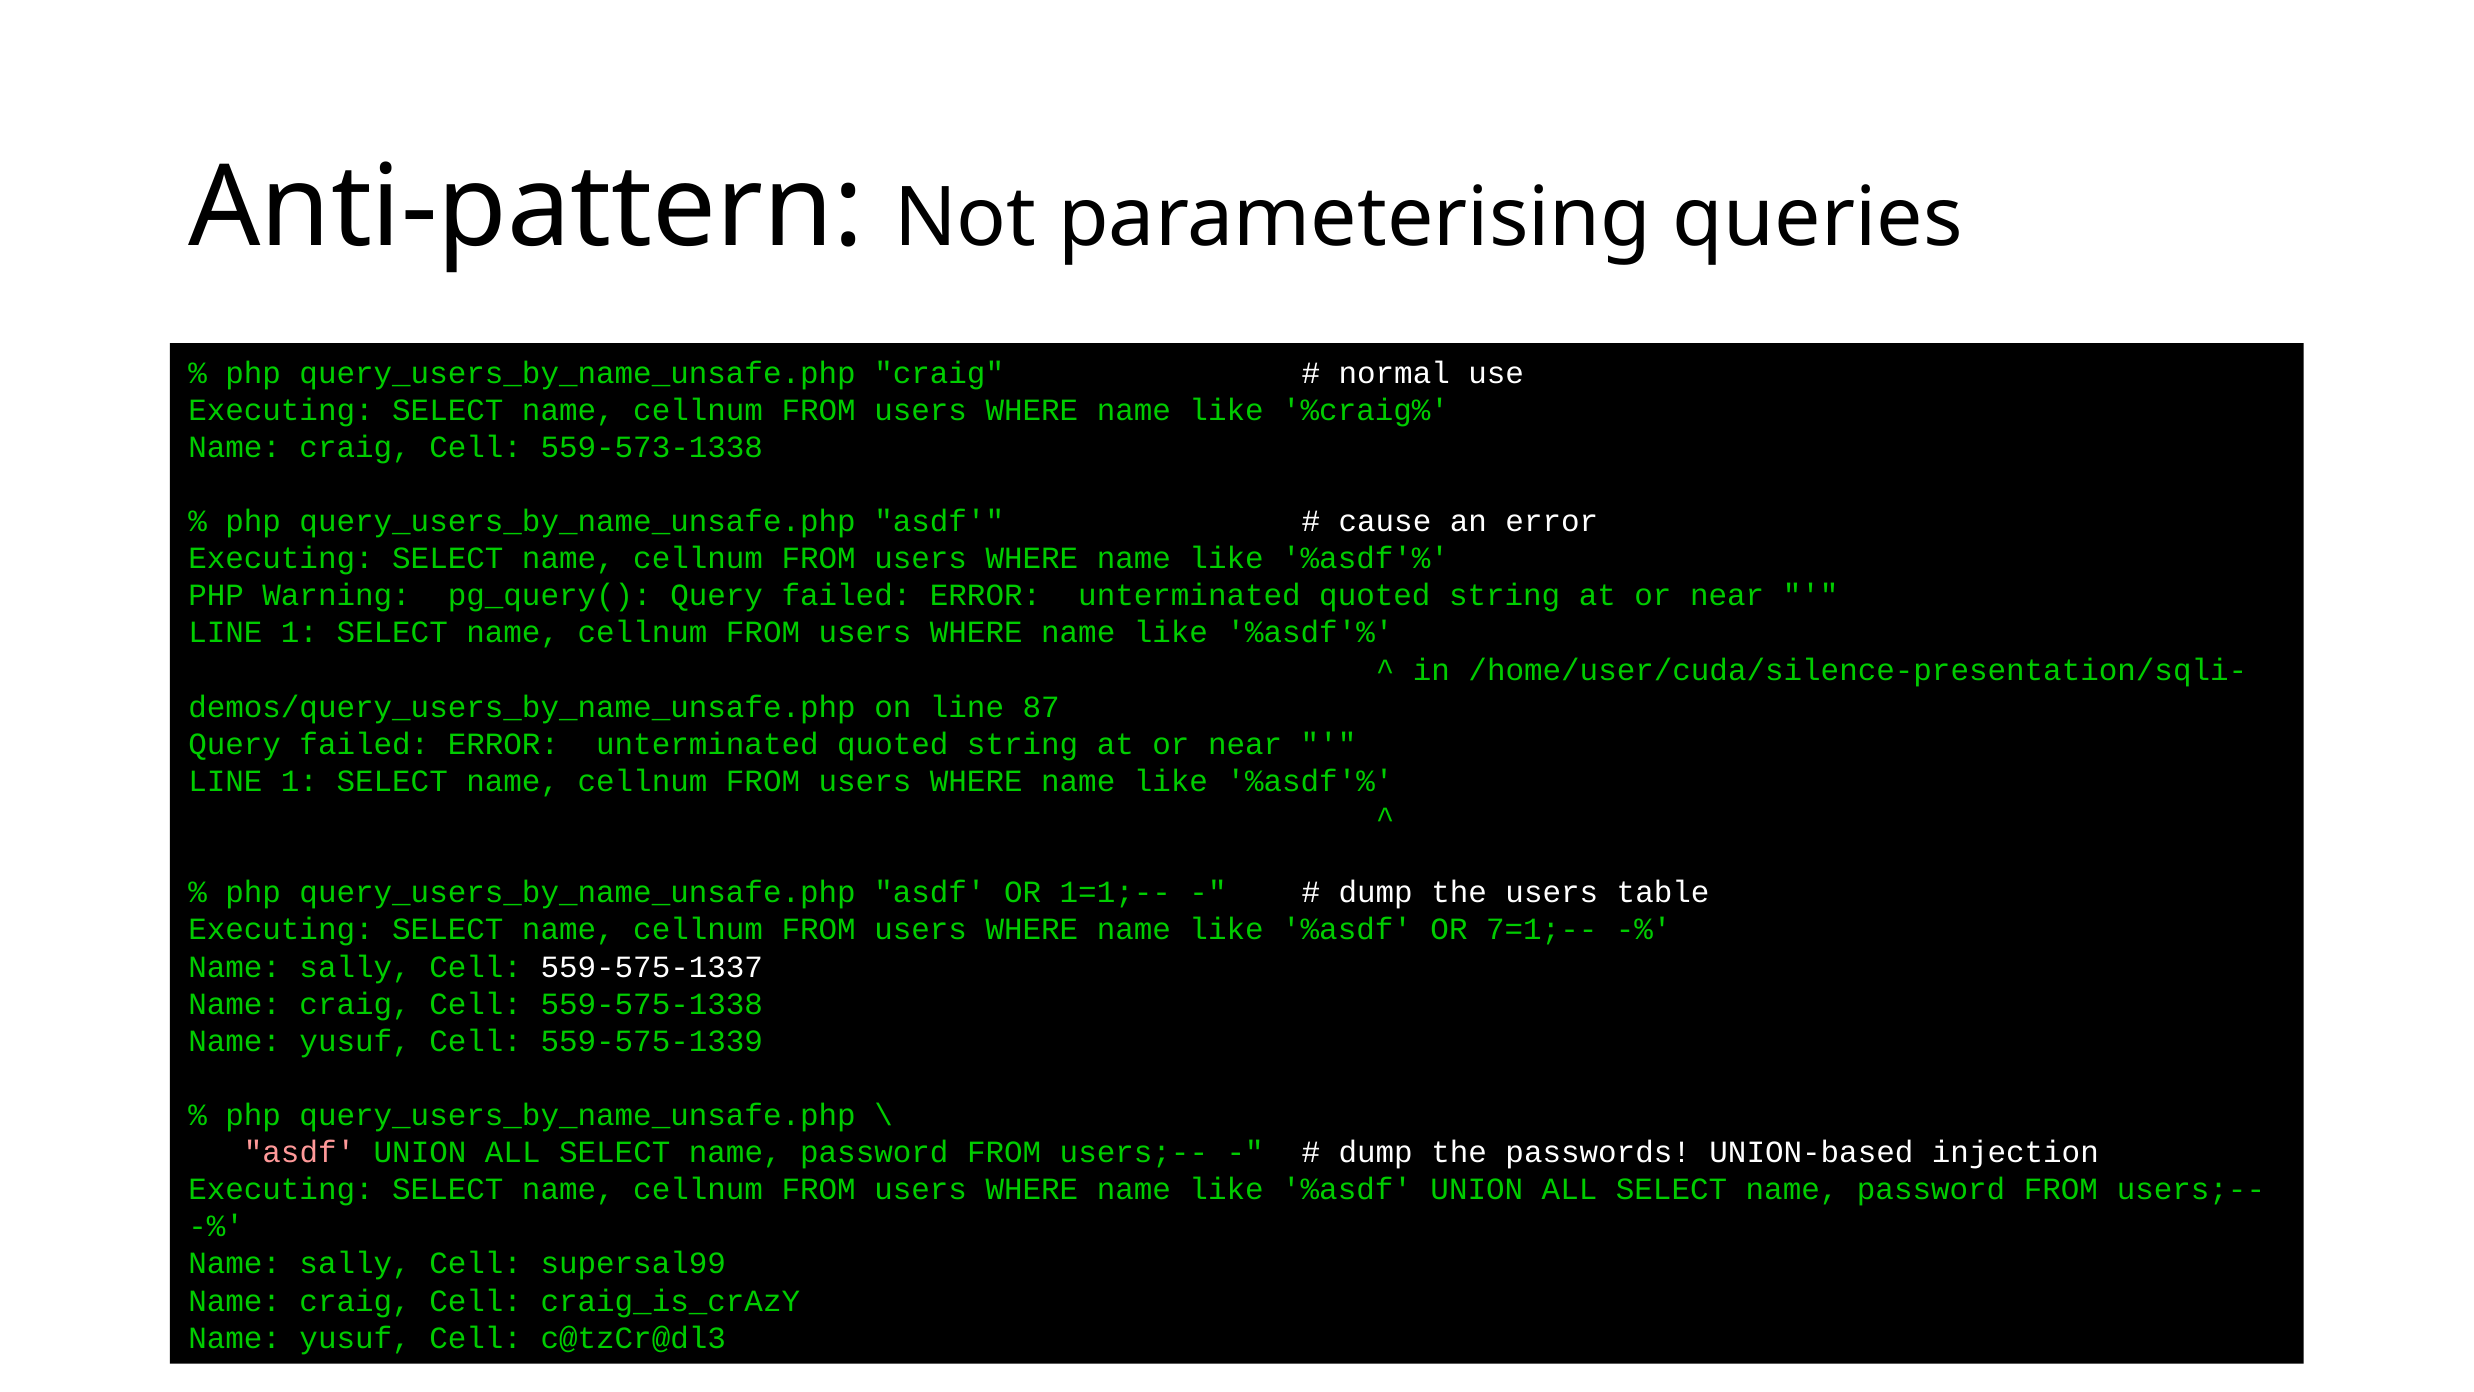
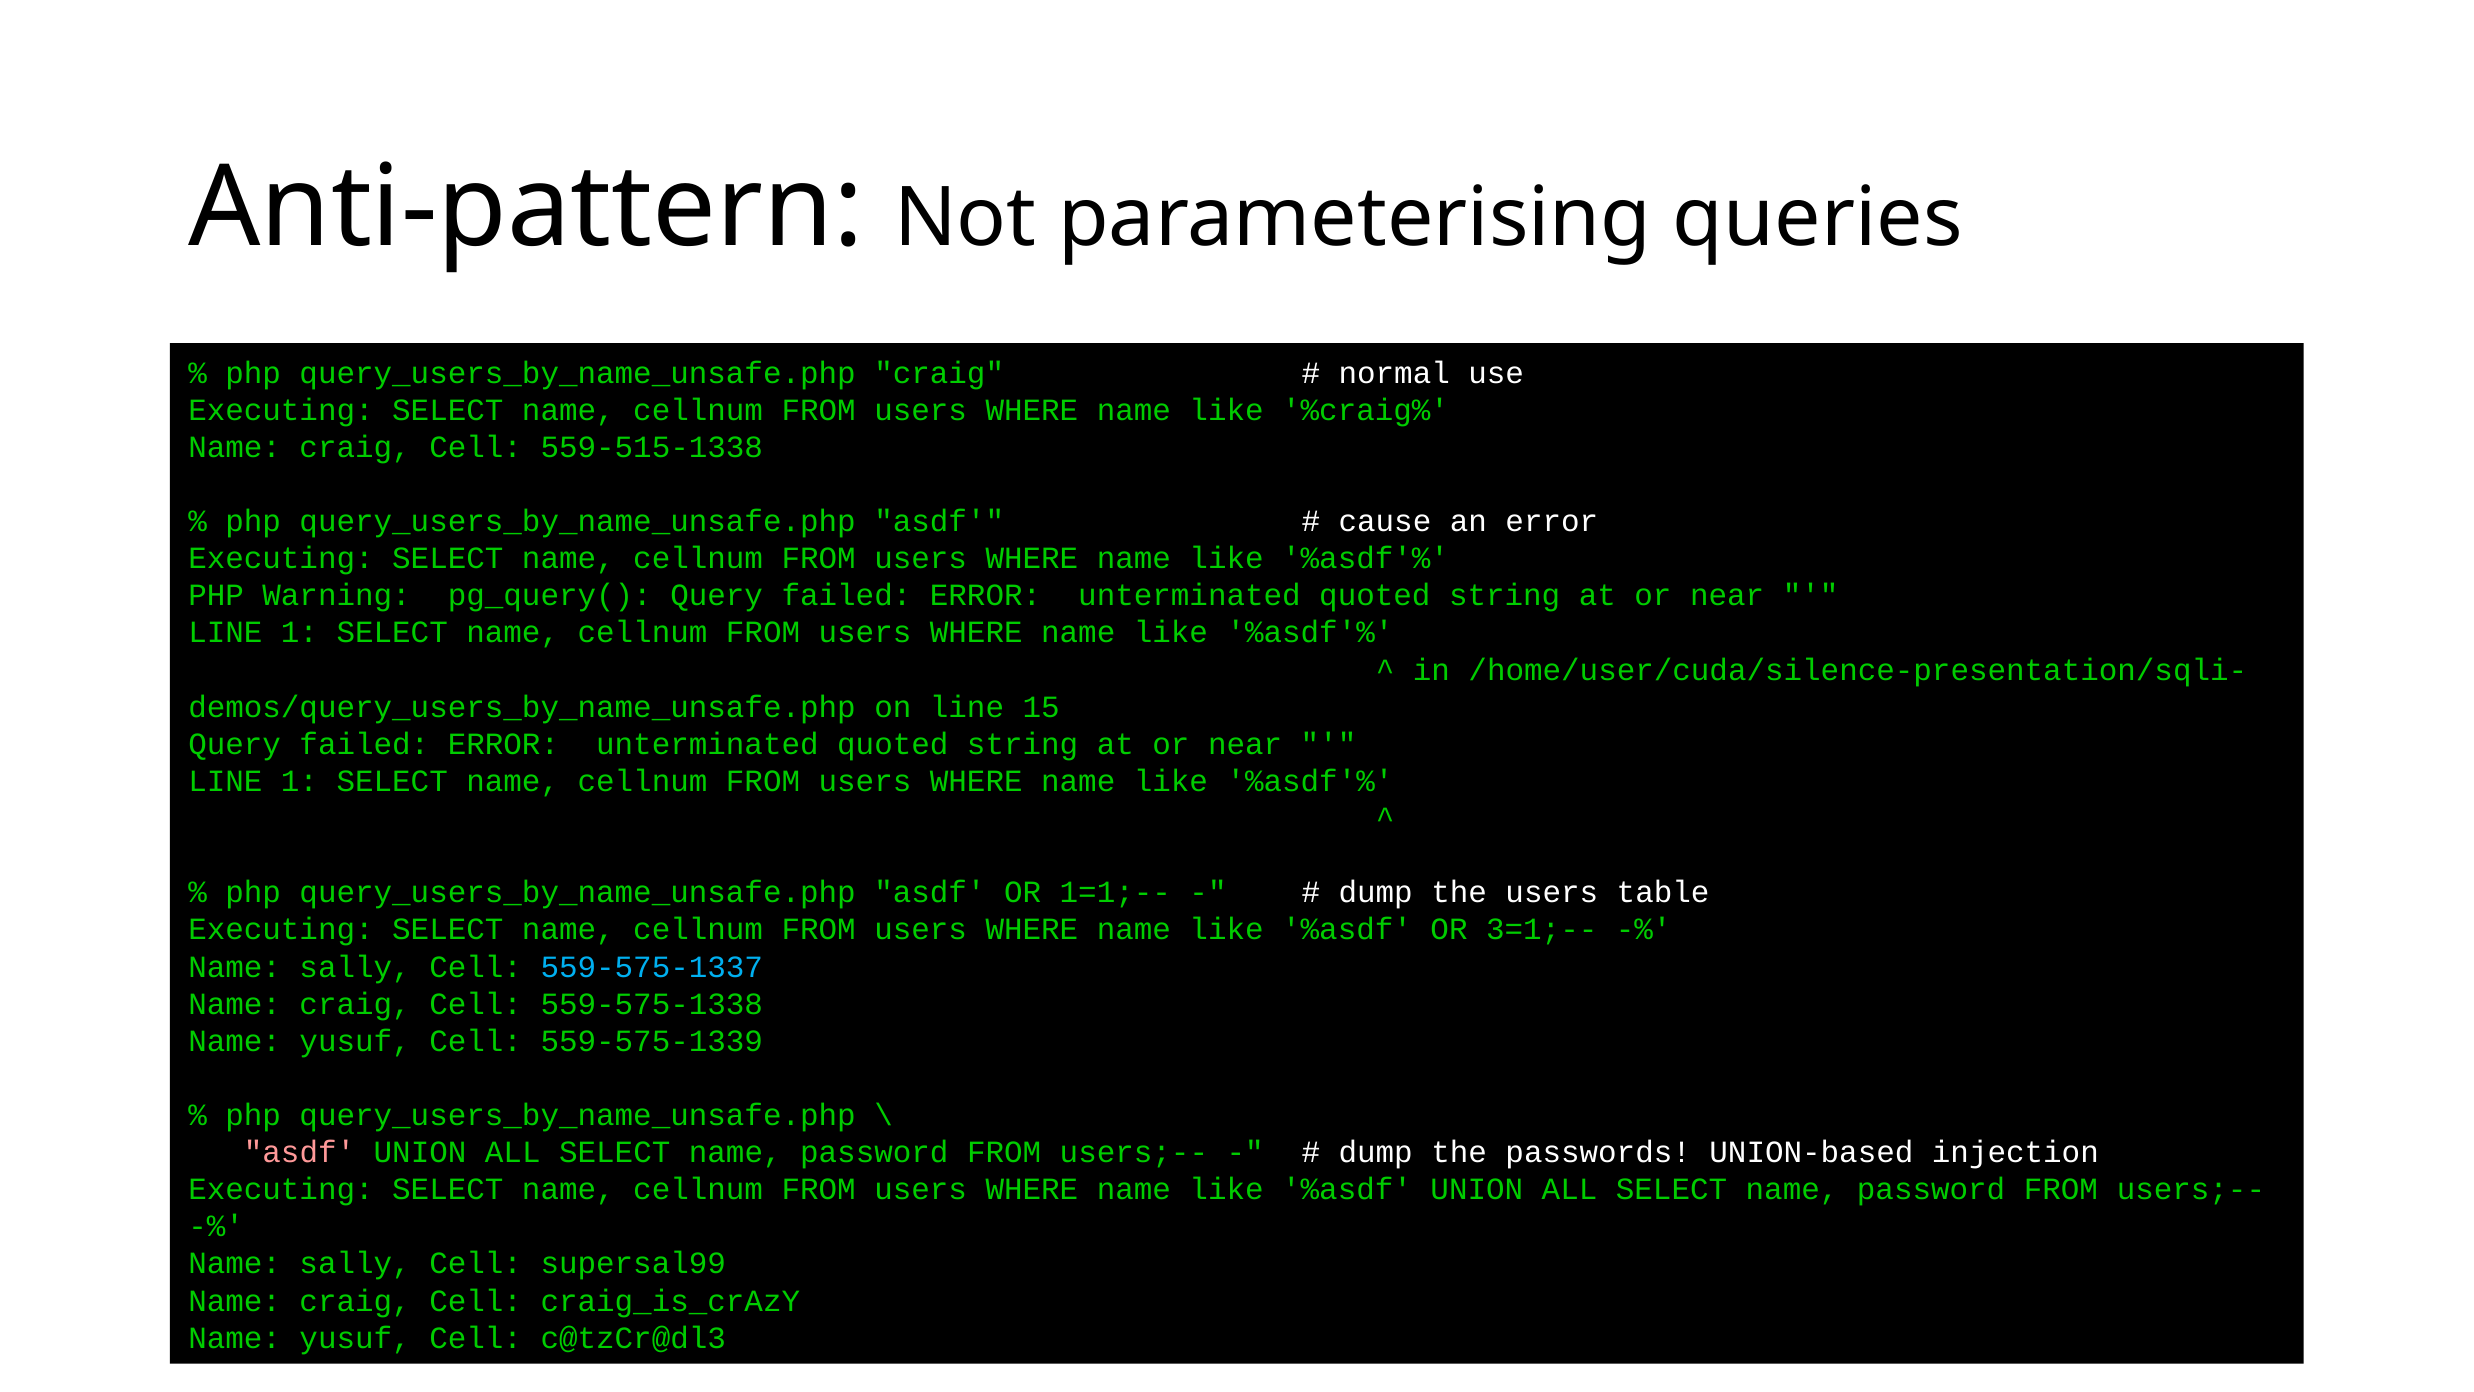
559-573-1338: 559-573-1338 -> 559-515-1338 (652, 447)
87: 87 -> 15 (1041, 707)
7=1;--: 7=1;-- -> 3=1;-- (1542, 929)
559-575-1337 colour: white -> light blue (652, 967)
